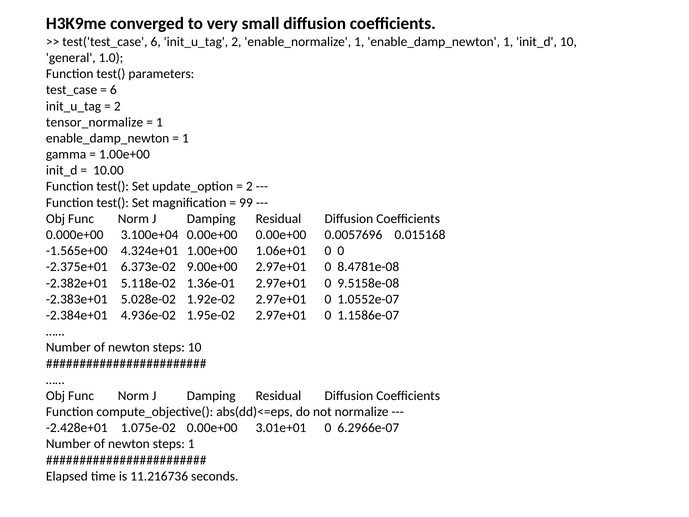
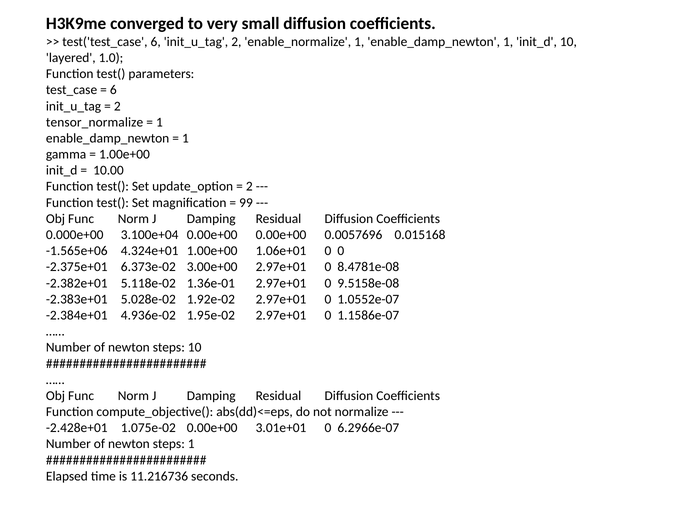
general: general -> layered (71, 58)
-1.565e+00: -1.565e+00 -> -1.565e+06 (77, 251)
9.00e+00: 9.00e+00 -> 3.00e+00 (212, 267)
